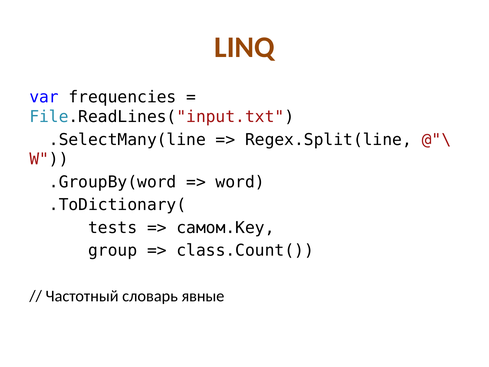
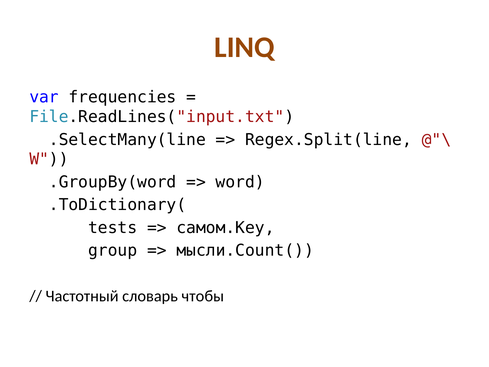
class.Count(: class.Count( -> мысли.Count( (245, 250)
явные: явные -> чтобы (203, 296)
